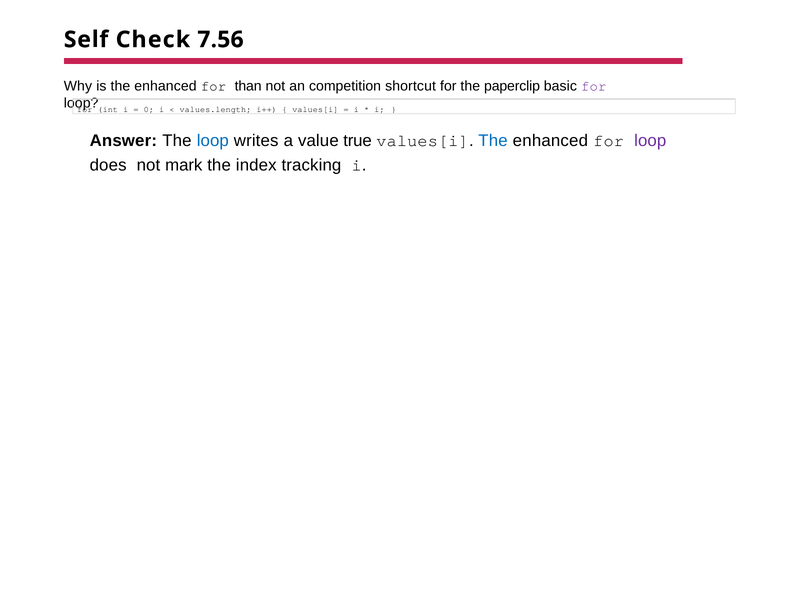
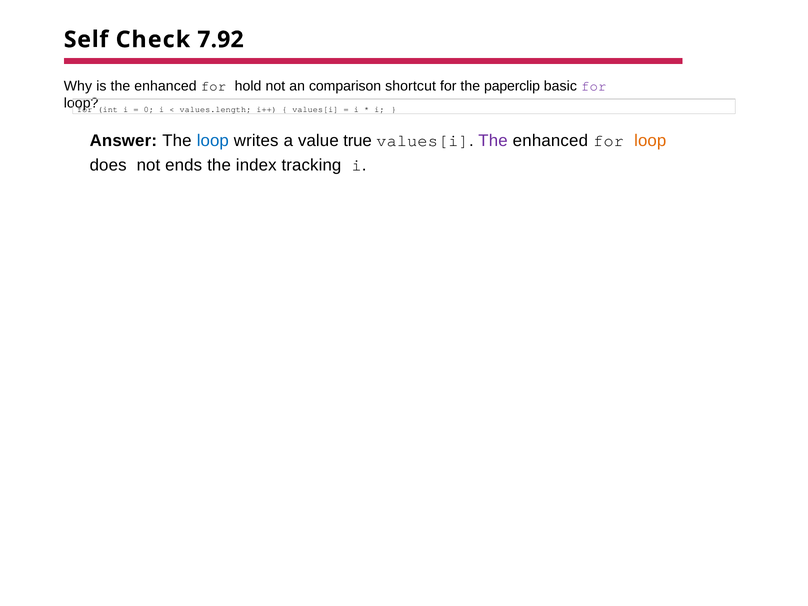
7.56: 7.56 -> 7.92 (220, 40)
than: than -> hold (248, 86)
competition: competition -> comparison (345, 86)
The colour: blue -> purple (493, 141)
loop colour: purple -> orange (650, 141)
mark: mark -> ends (184, 165)
